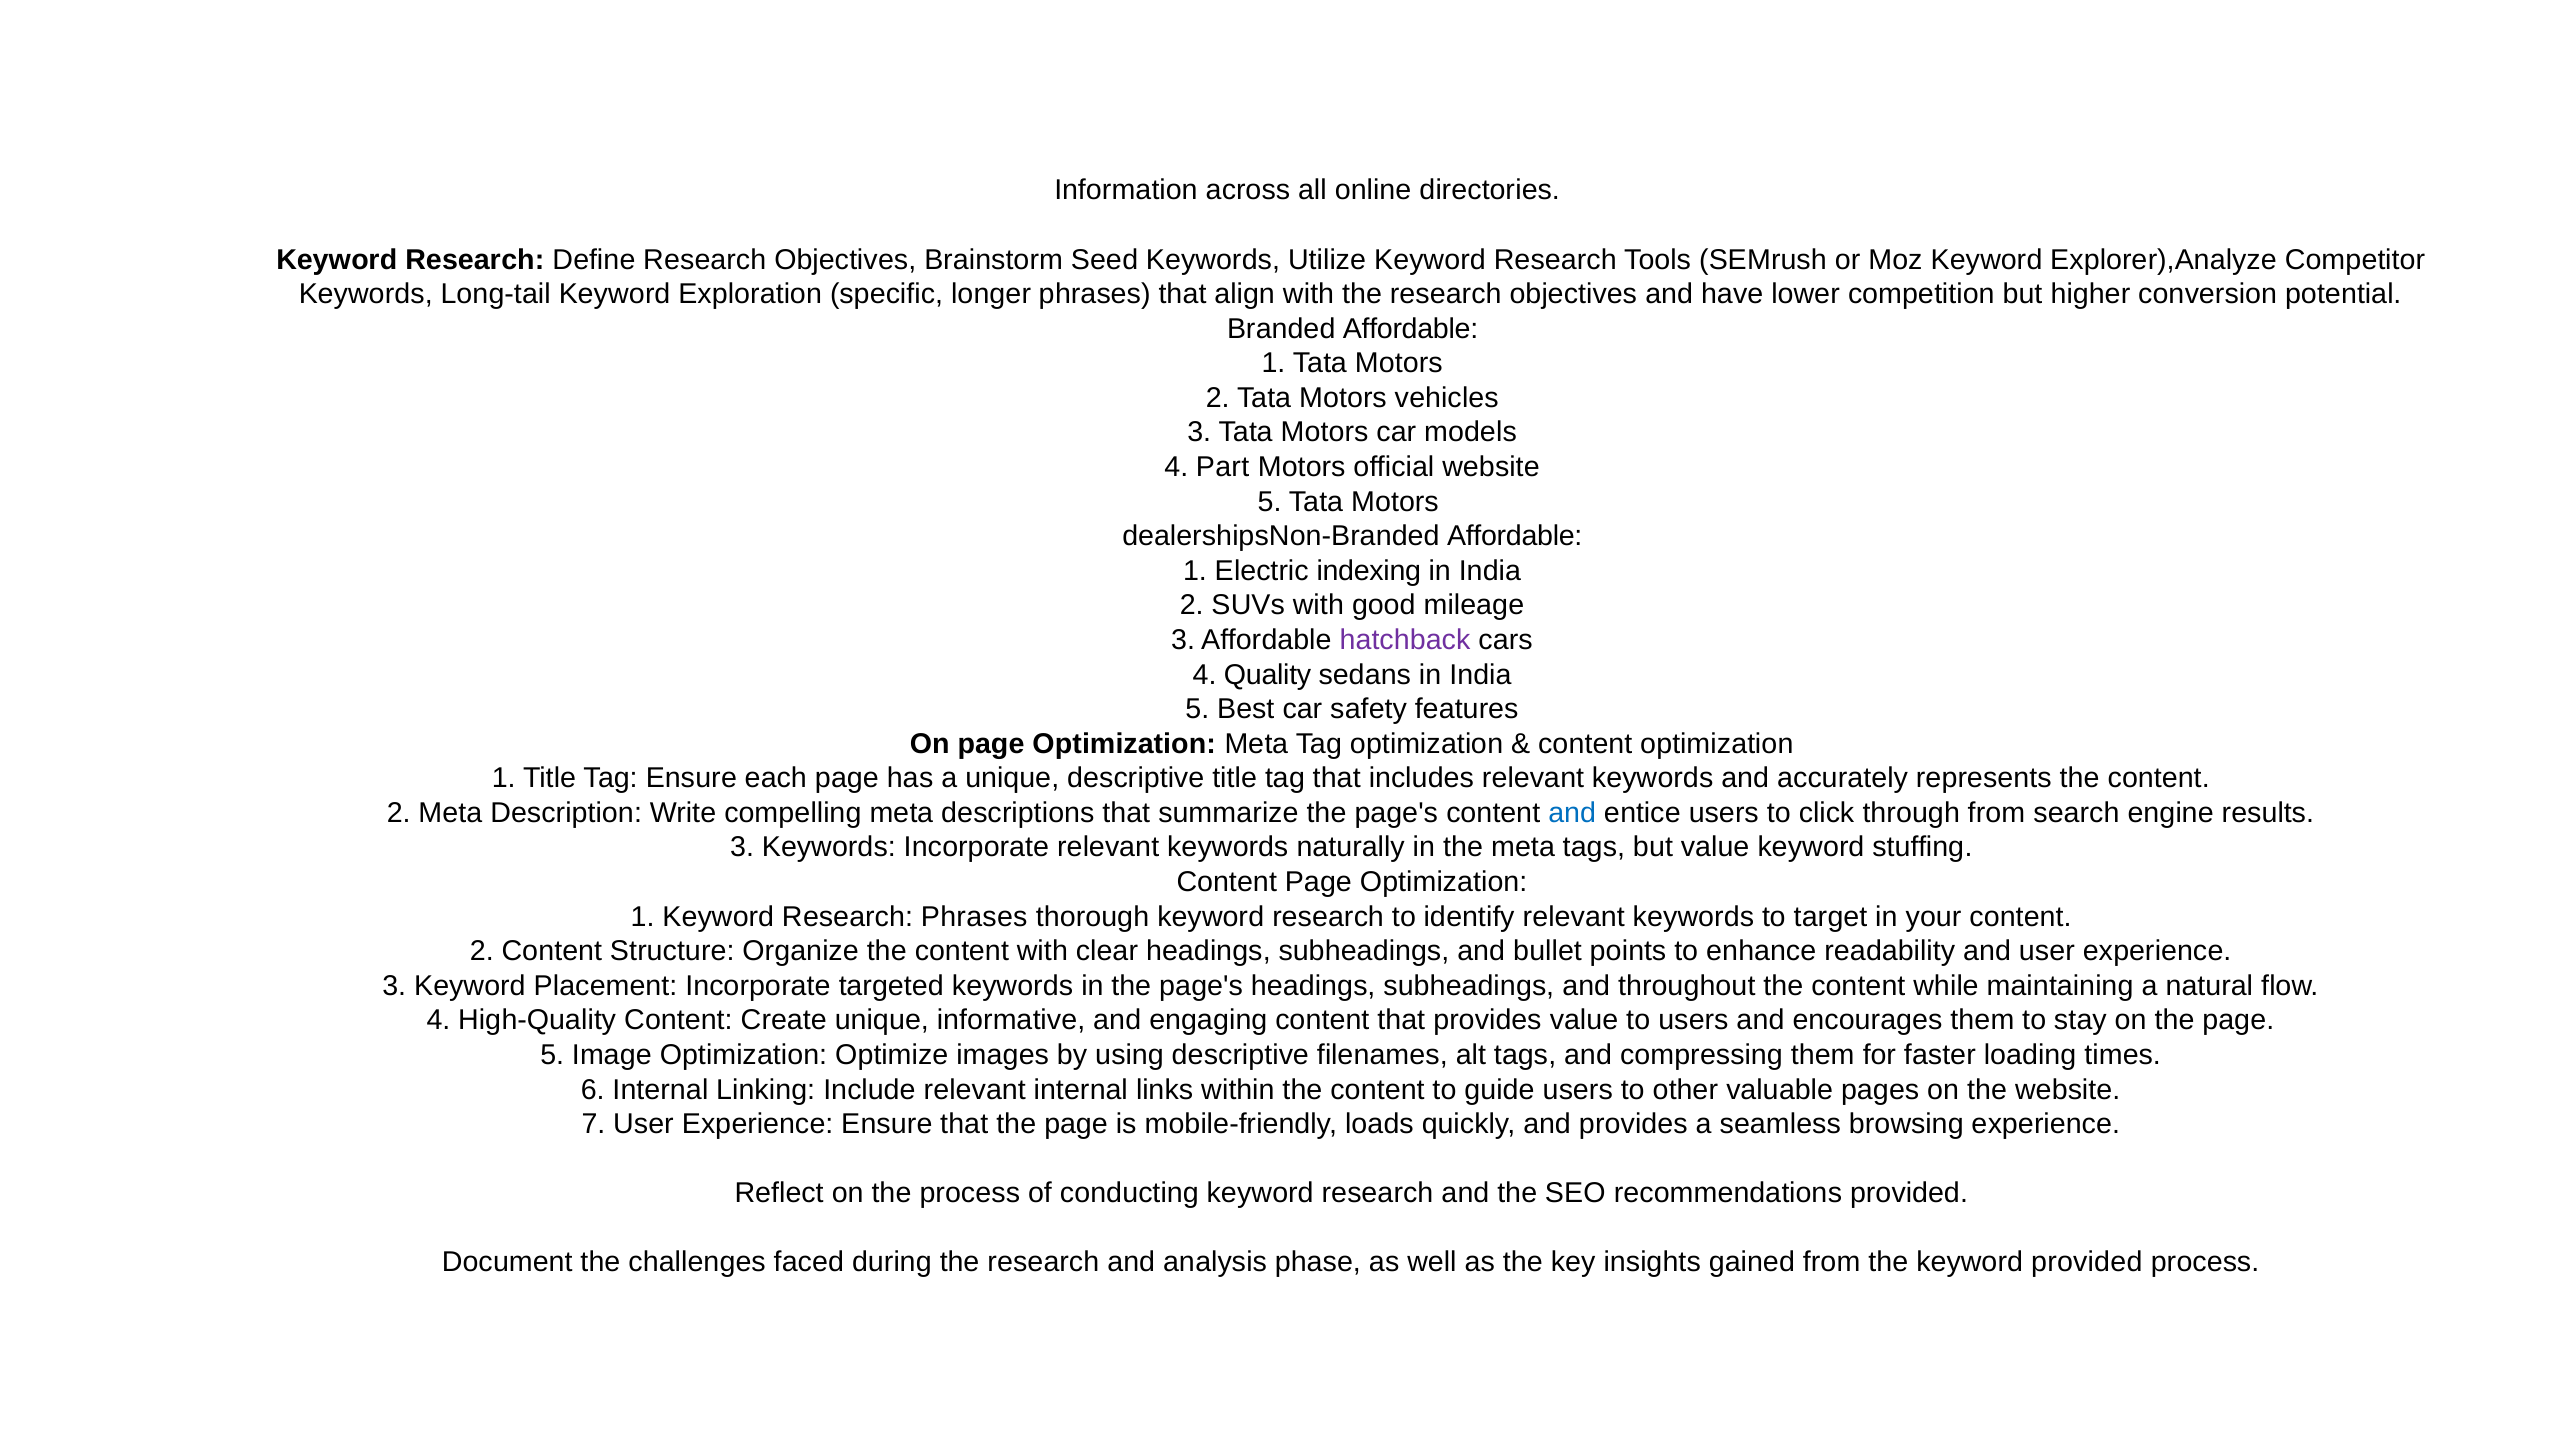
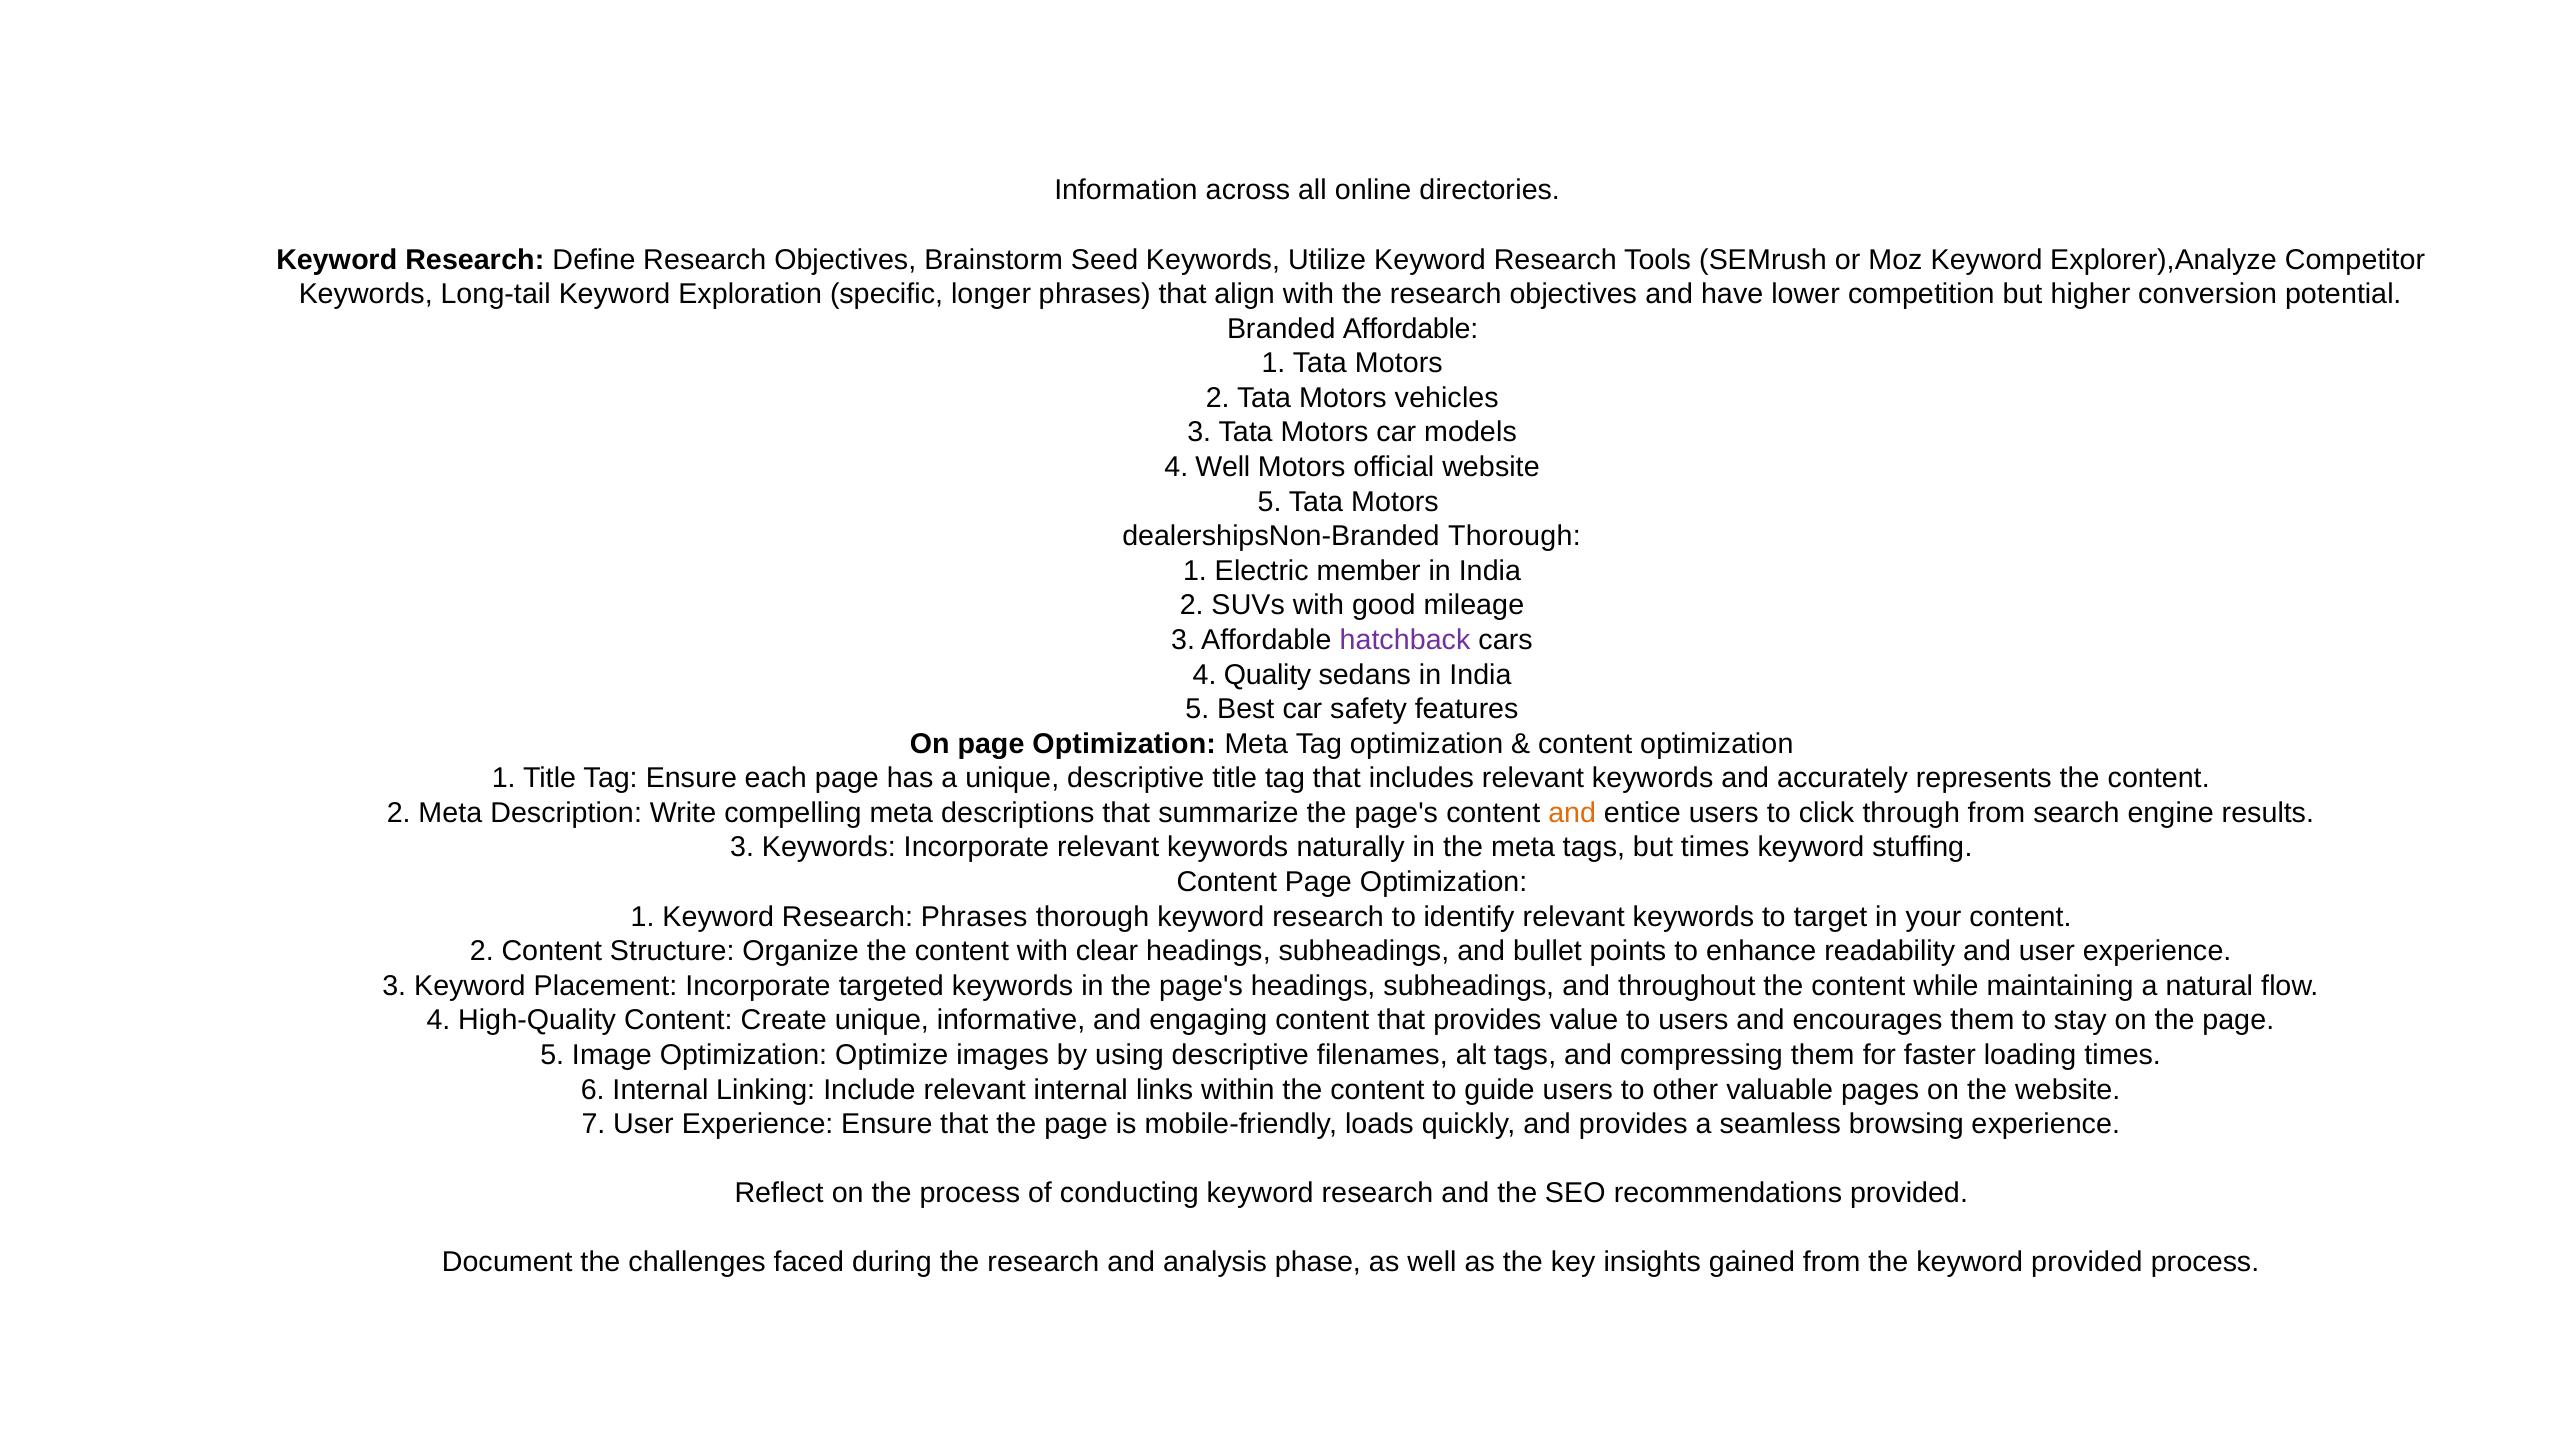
4 Part: Part -> Well (1223, 467)
dealershipsNon-Branded Affordable: Affordable -> Thorough (1514, 536)
indexing: indexing -> member (1369, 571)
and colour: blue -> orange (1572, 813)
but value: value -> times (1715, 848)
